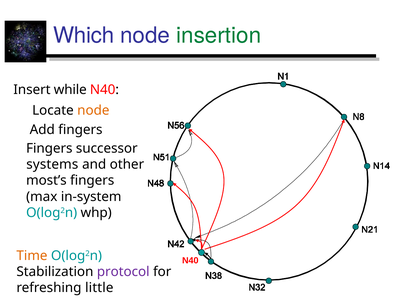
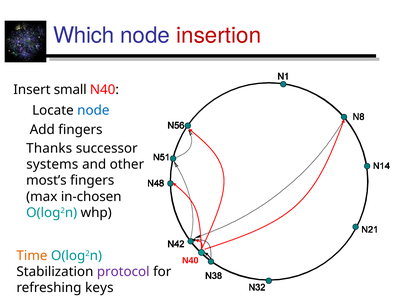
insertion colour: green -> red (219, 35)
while: while -> small (70, 90)
node colour: orange -> blue (93, 111)
Fingers: Fingers -> Thanks (49, 148)
in-system: in-system -> in-chosen (91, 197)
little: little -> keys (99, 288)
